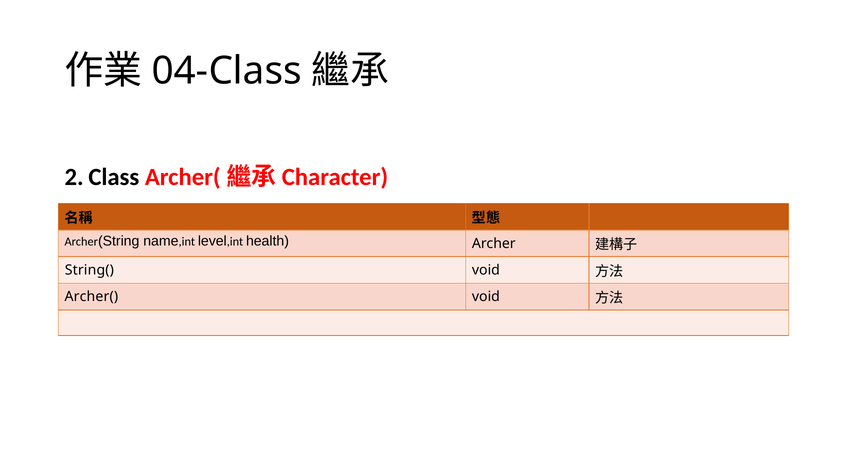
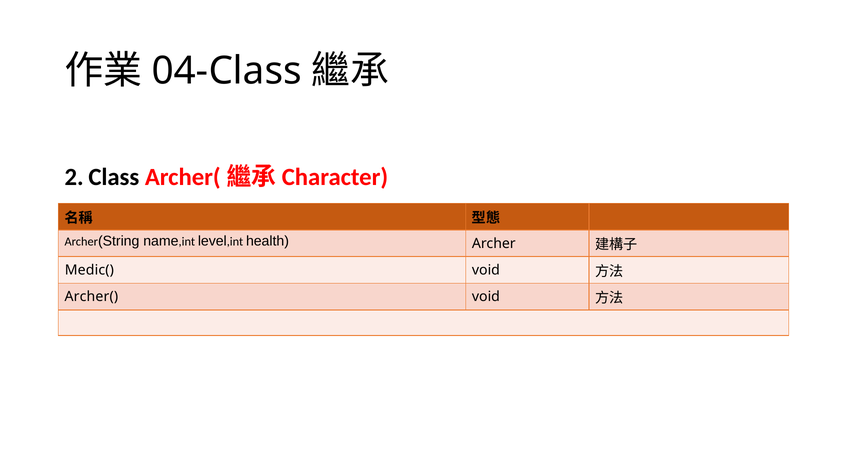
String(: String( -> Medic( (89, 270)
